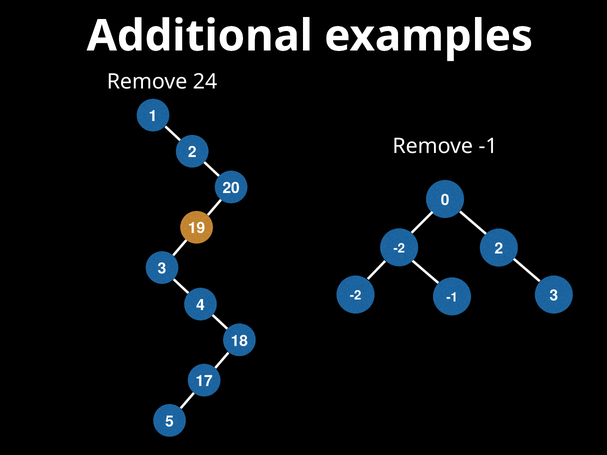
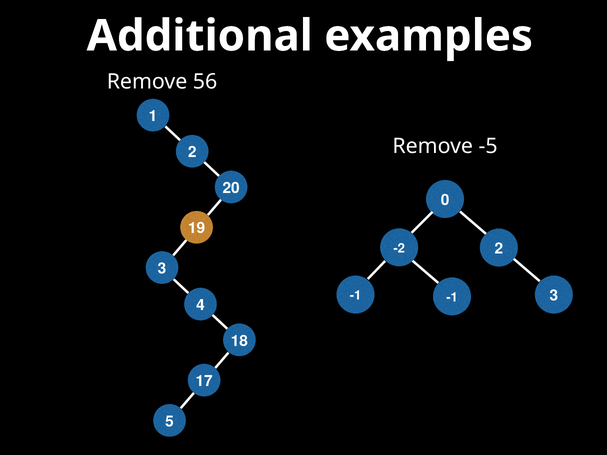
24: 24 -> 56 (205, 82)
Remove -1: -1 -> -5 (488, 146)
-2: -2 -> -1 (356, 296)
